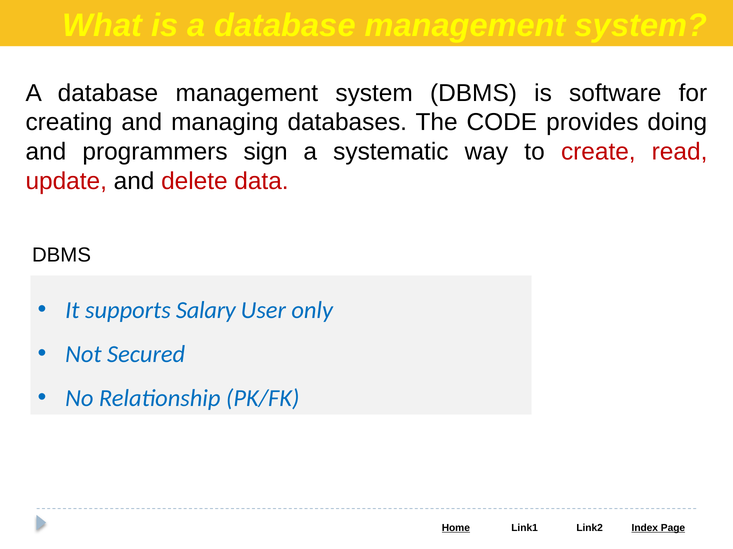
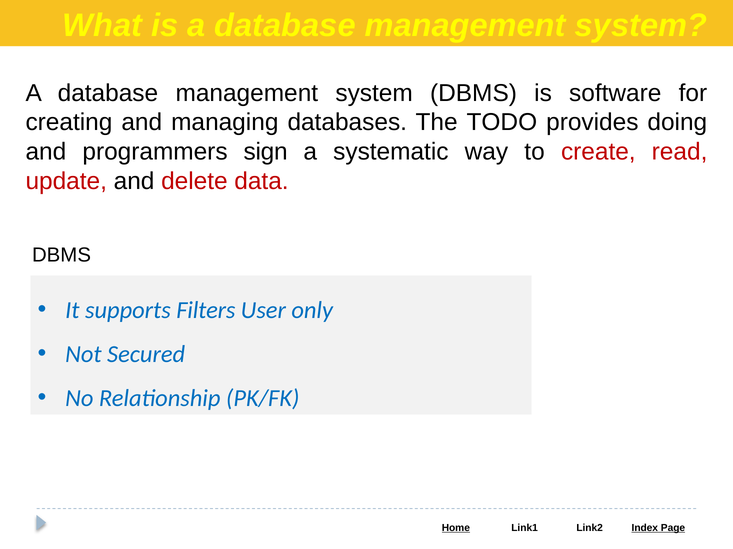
CODE: CODE -> TODO (502, 123)
Salary: Salary -> Filters (206, 311)
